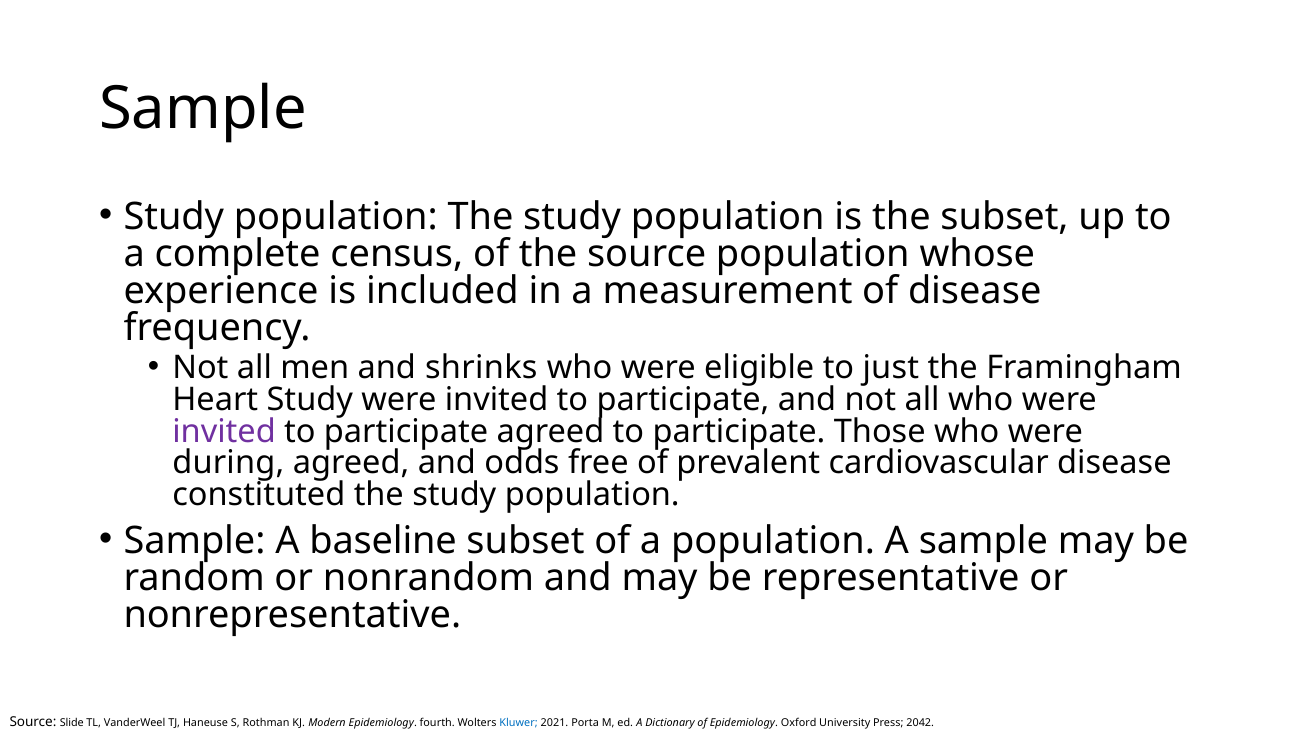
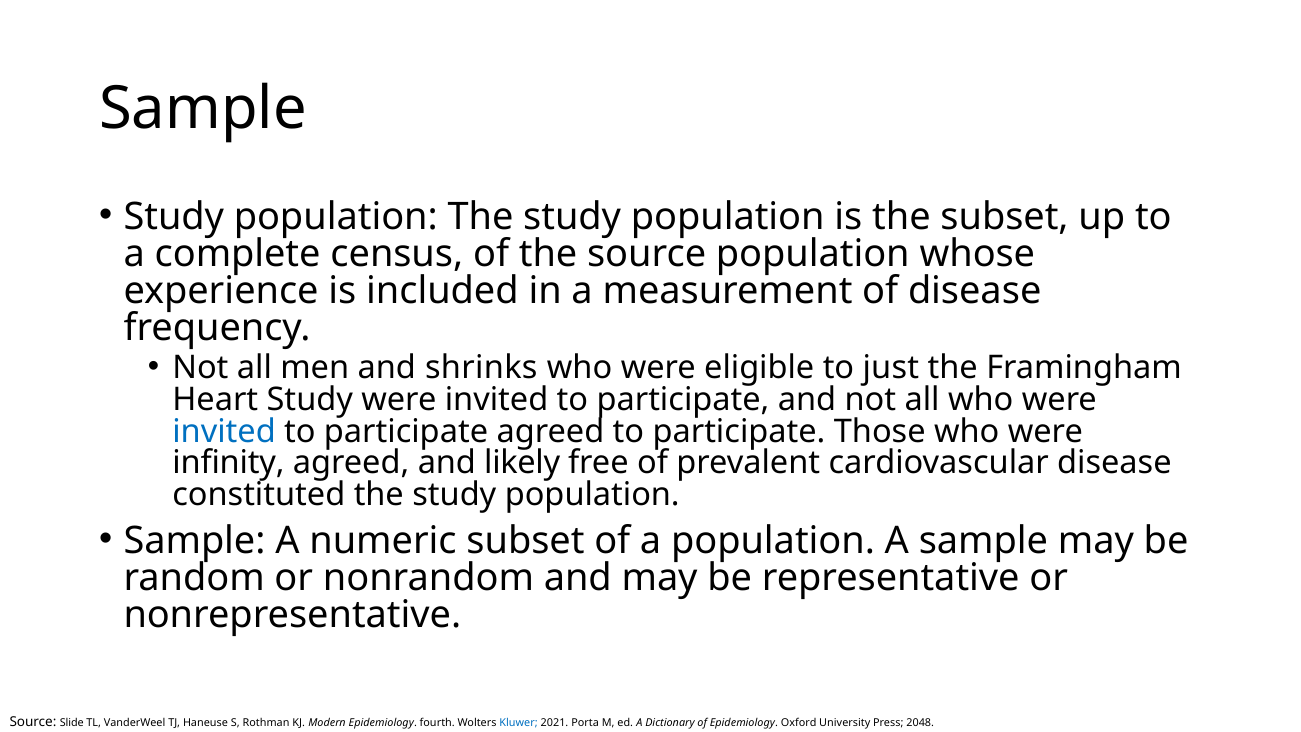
invited colour: purple -> blue (224, 431)
during: during -> infinity (228, 463)
odds: odds -> likely (522, 463)
baseline: baseline -> numeric (383, 541)
2042: 2042 -> 2048 (920, 723)
